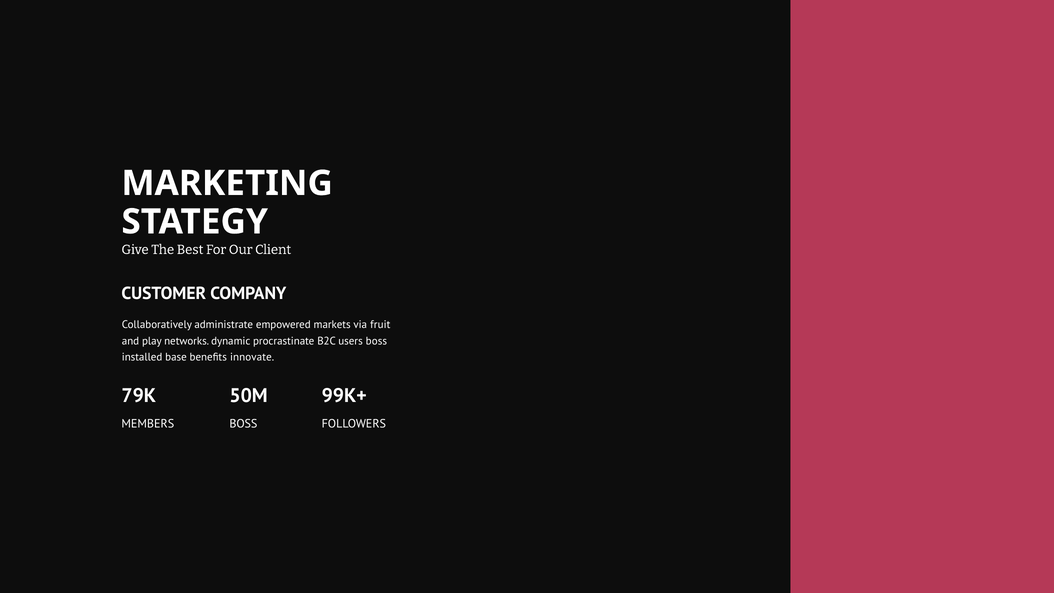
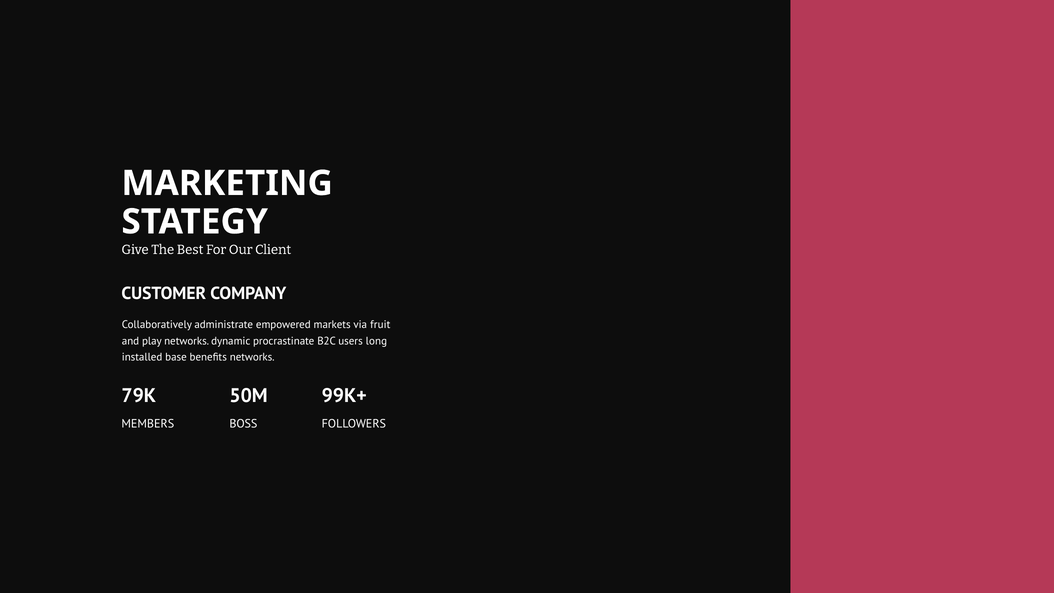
users boss: boss -> long (376, 341)
benefits innovate: innovate -> networks (252, 357)
